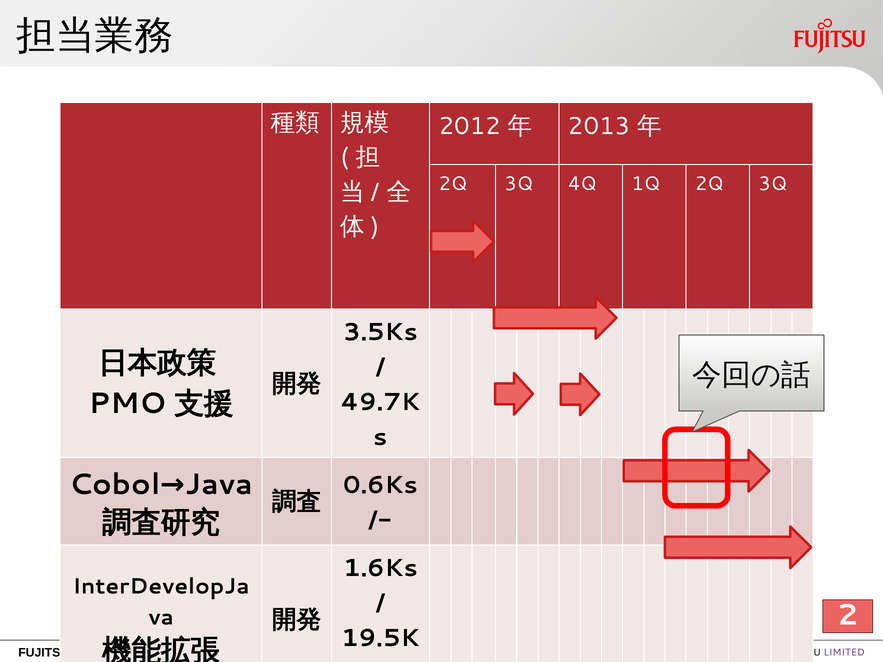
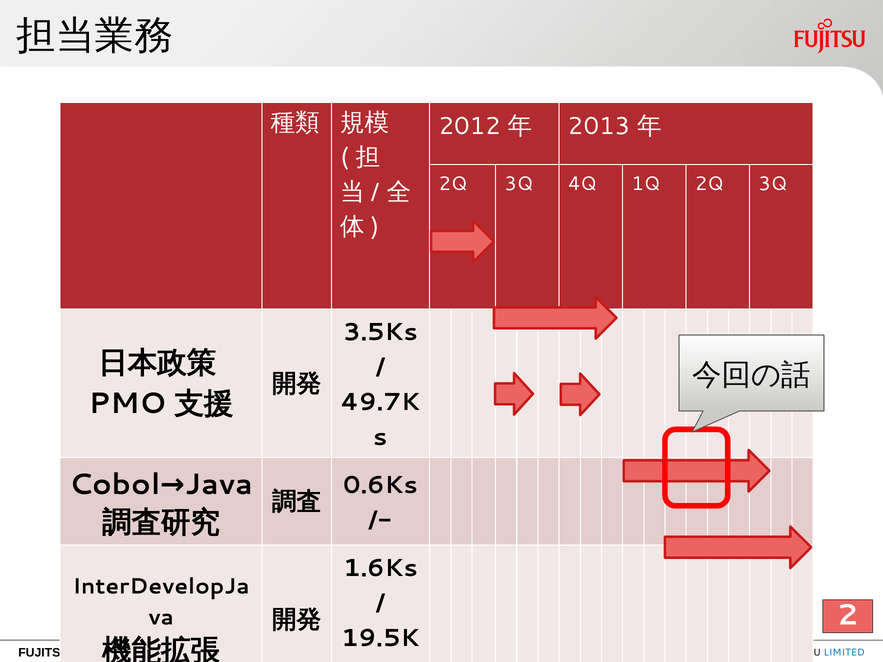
LIMITED colour: purple -> blue (844, 653)
